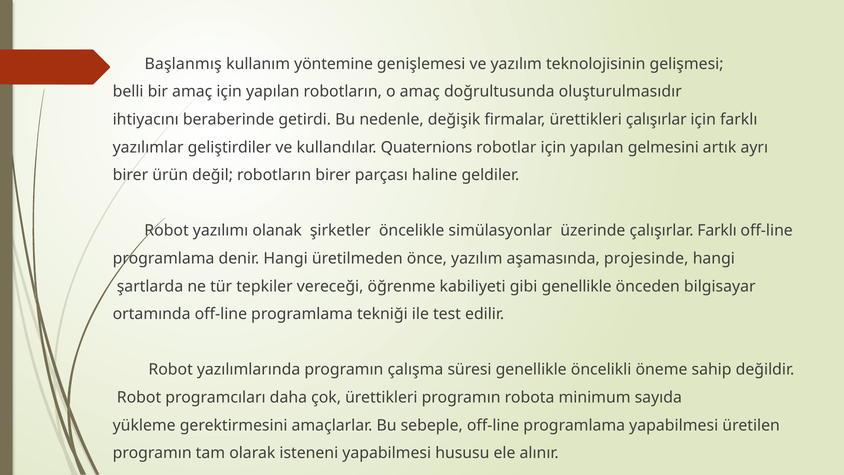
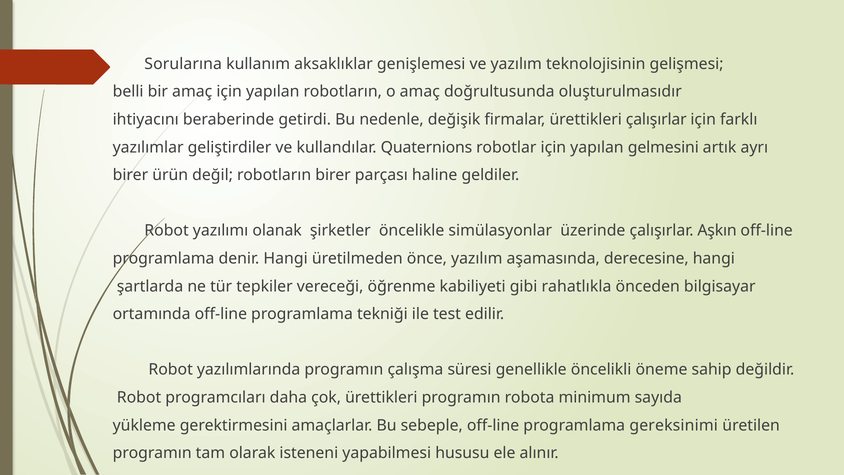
Başlanmış: Başlanmış -> Sorularına (183, 64)
yöntemine: yöntemine -> aksaklıklar (334, 64)
çalışırlar Farklı: Farklı -> Aşkın (717, 231)
projesinde: projesinde -> derecesine (646, 258)
gibi genellikle: genellikle -> rahatlıkla (576, 286)
programlama yapabilmesi: yapabilmesi -> gereksinimi (674, 425)
